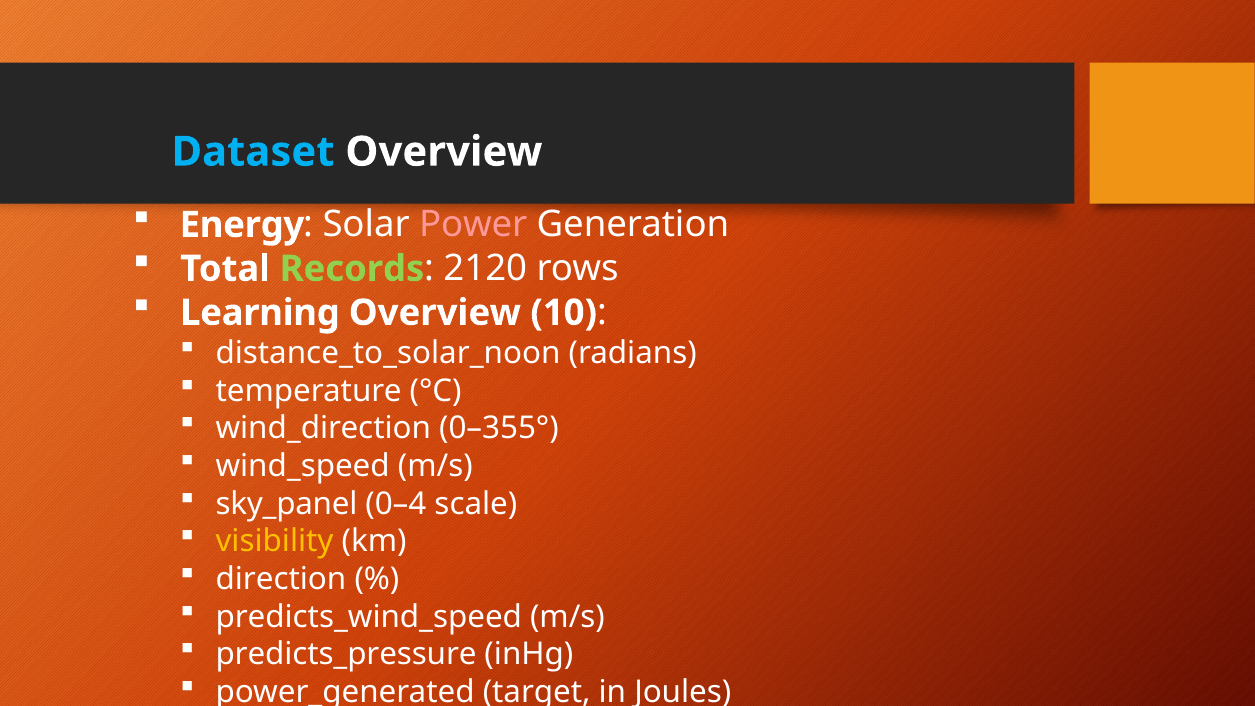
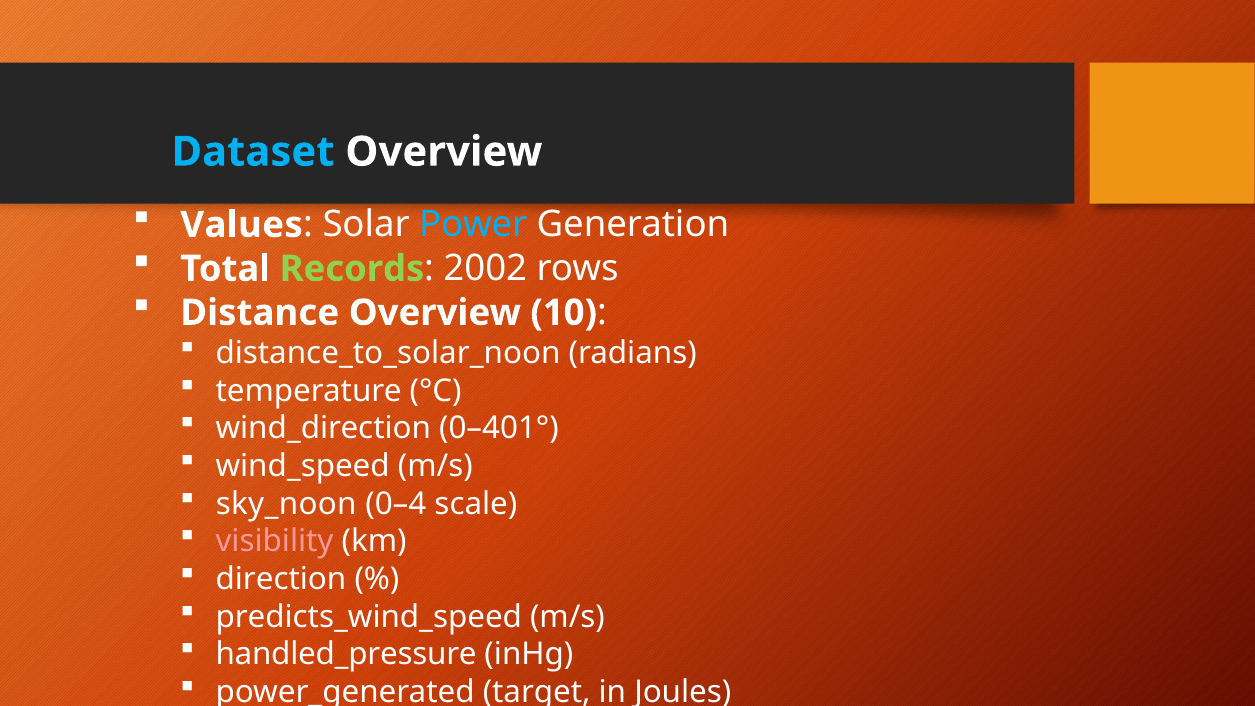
Energy: Energy -> Values (242, 225)
Power colour: pink -> light blue (473, 225)
2120: 2120 -> 2002 (485, 269)
Learning: Learning -> Distance (260, 313)
0–355°: 0–355° -> 0–401° (499, 428)
sky_panel: sky_panel -> sky_noon (286, 504)
visibility colour: yellow -> pink (275, 541)
predicts_pressure: predicts_pressure -> handled_pressure (346, 654)
